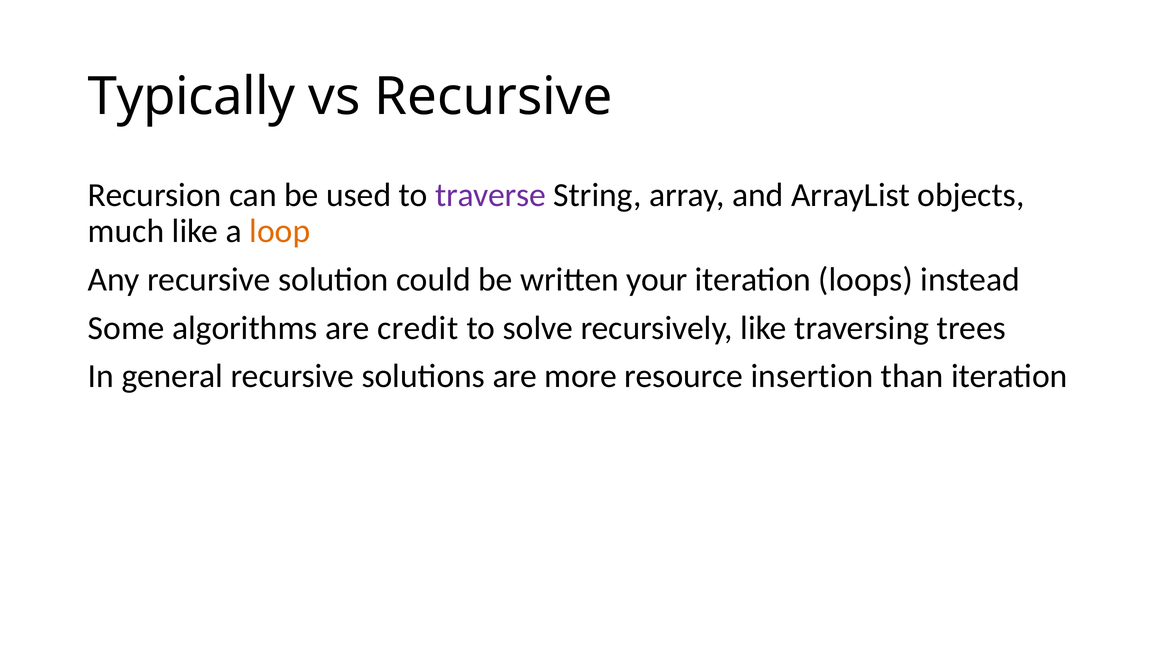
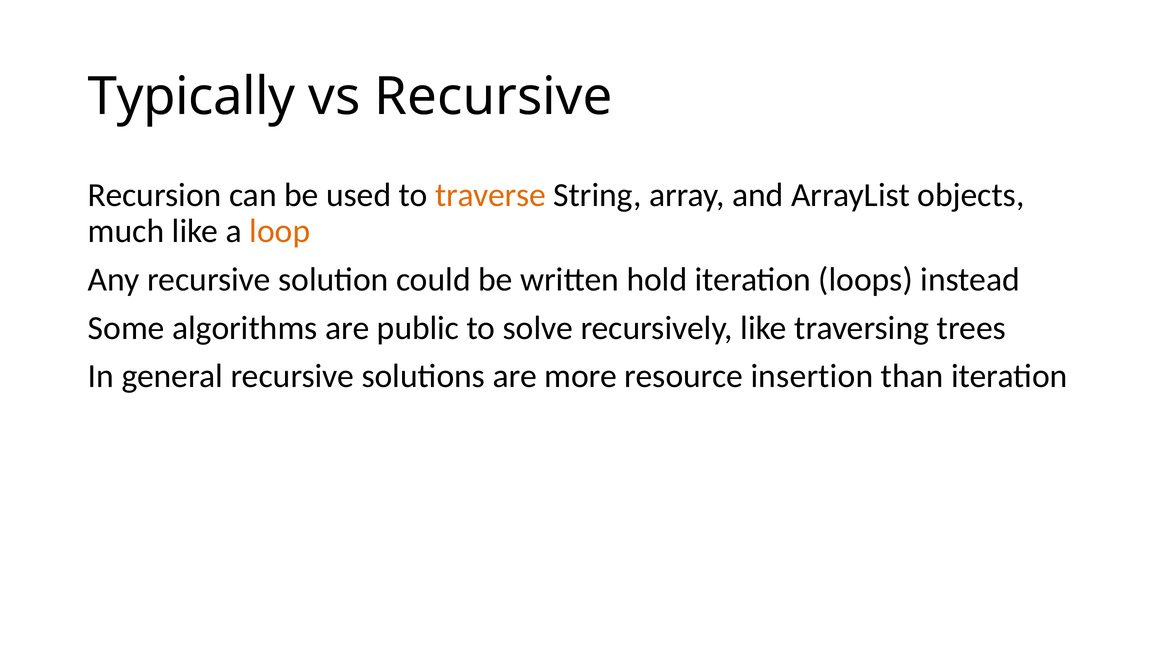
traverse colour: purple -> orange (491, 195)
your: your -> hold (657, 280)
credit: credit -> public (418, 328)
